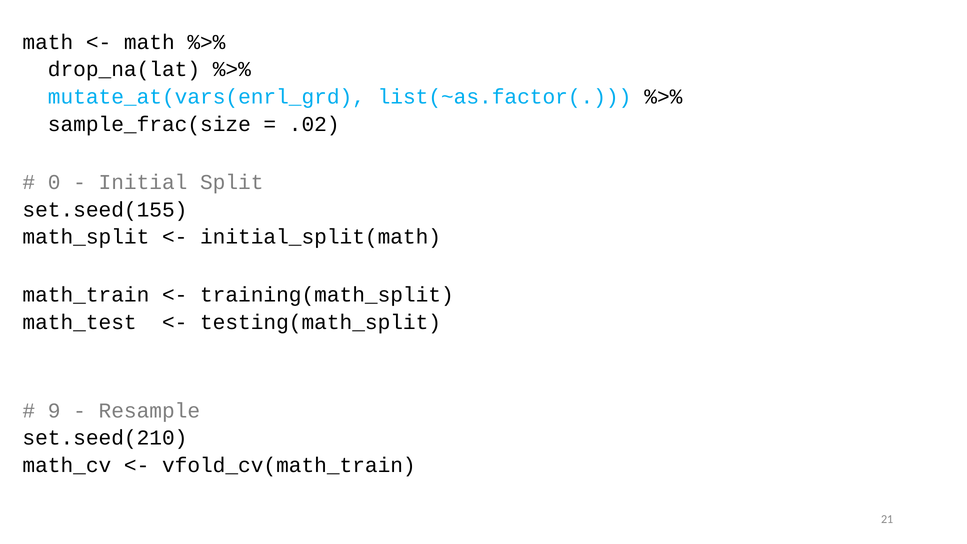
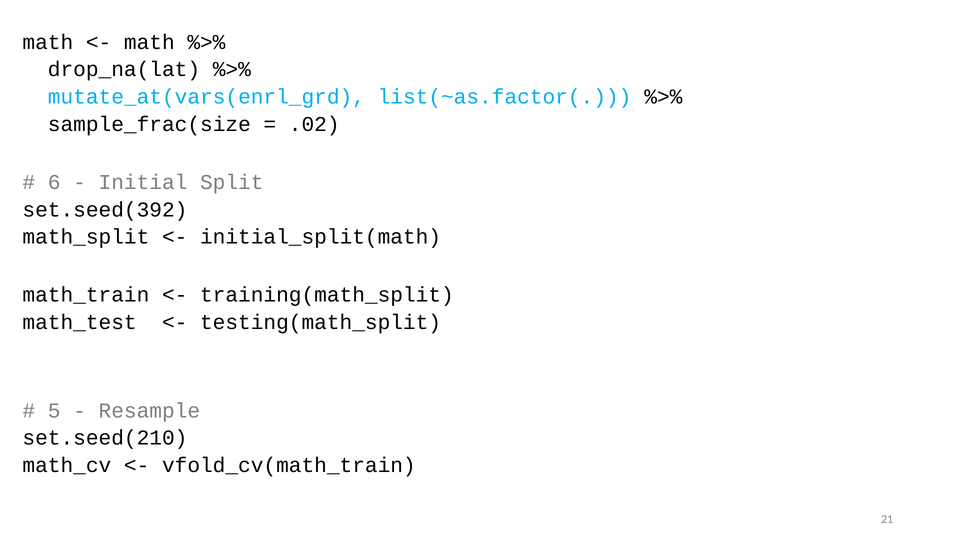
0: 0 -> 6 (54, 182)
set.seed(155: set.seed(155 -> set.seed(392 (105, 210)
9: 9 -> 5 (54, 410)
